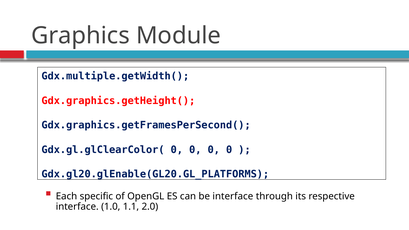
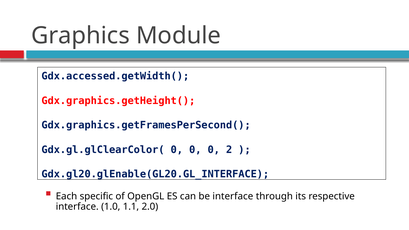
Gdx.multiple.getWidth(: Gdx.multiple.getWidth( -> Gdx.accessed.getWidth( (115, 76)
0 0 0 0: 0 -> 2 (229, 150)
Gdx.gl20.glEnable(GL20.GL_PLATFORMS: Gdx.gl20.glEnable(GL20.GL_PLATFORMS -> Gdx.gl20.glEnable(GL20.GL_INTERFACE (155, 174)
